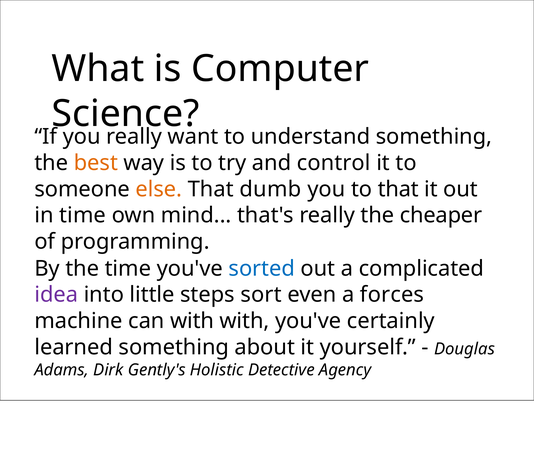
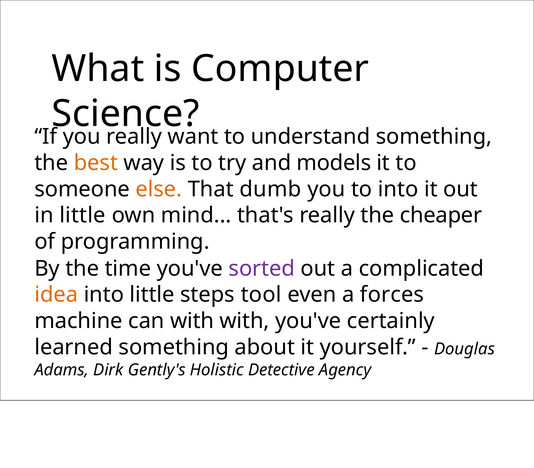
control: control -> models (334, 163)
to that: that -> into (398, 189)
in time: time -> little (83, 216)
sorted colour: blue -> purple (262, 269)
idea colour: purple -> orange (56, 295)
sort: sort -> tool (261, 295)
